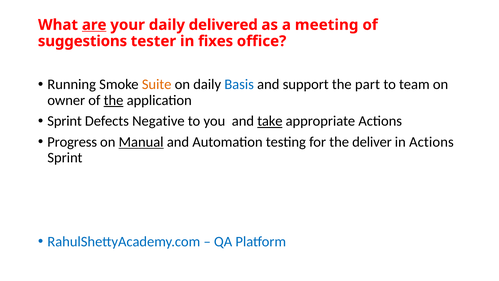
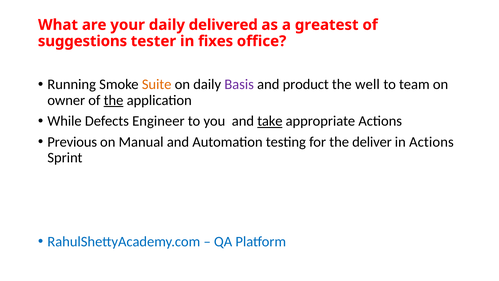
are underline: present -> none (94, 25)
meeting: meeting -> greatest (327, 25)
Basis colour: blue -> purple (239, 84)
support: support -> product (306, 84)
part: part -> well (367, 84)
Sprint: Sprint -> While (65, 121)
Negative: Negative -> Engineer (158, 121)
Progress: Progress -> Previous (72, 142)
Manual underline: present -> none (141, 142)
